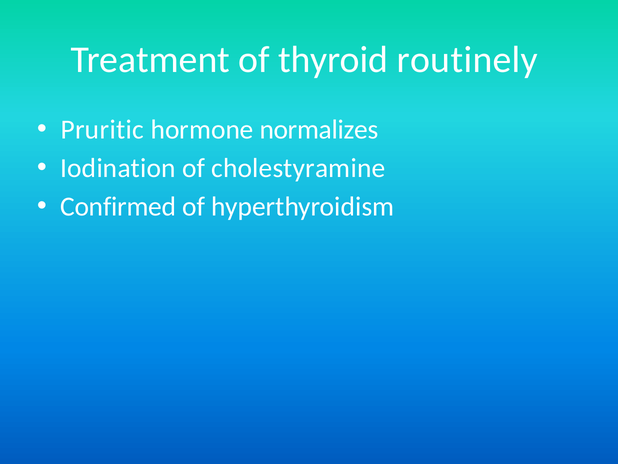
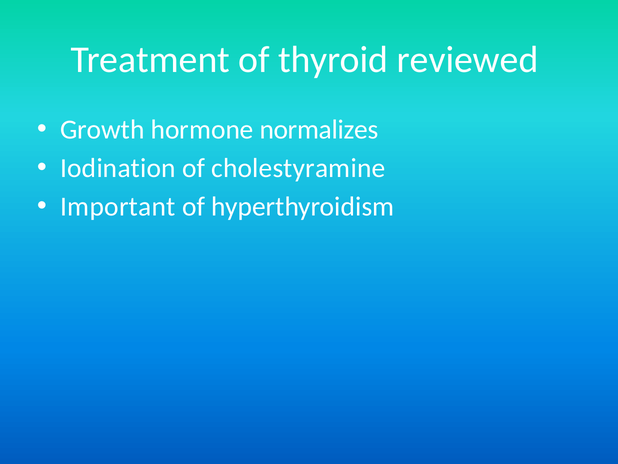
routinely: routinely -> reviewed (468, 60)
Pruritic: Pruritic -> Growth (102, 130)
Confirmed: Confirmed -> Important (118, 207)
